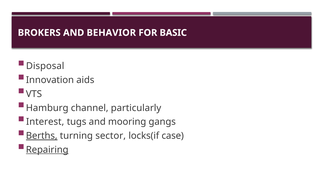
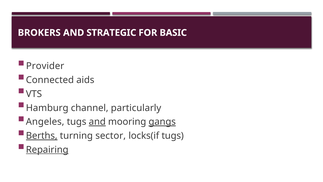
BEHAVIOR: BEHAVIOR -> STRATEGIC (111, 33)
Disposal: Disposal -> Provider (45, 66)
Innovation: Innovation -> Connected (50, 80)
Interest: Interest -> Angeles (45, 122)
and underline: none -> present (97, 122)
gangs underline: none -> present (162, 122)
locks(if case: case -> tugs (173, 136)
